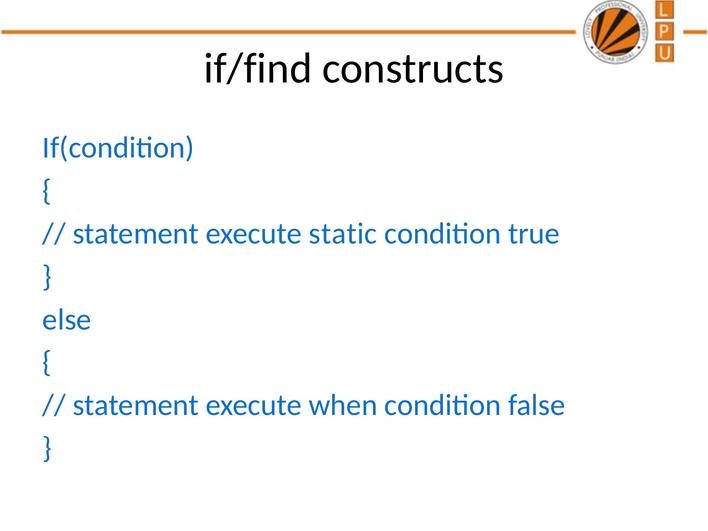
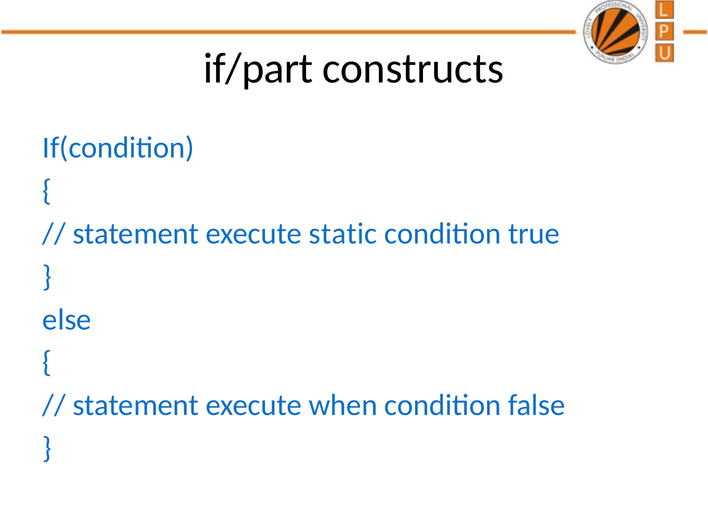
if/find: if/find -> if/part (258, 69)
